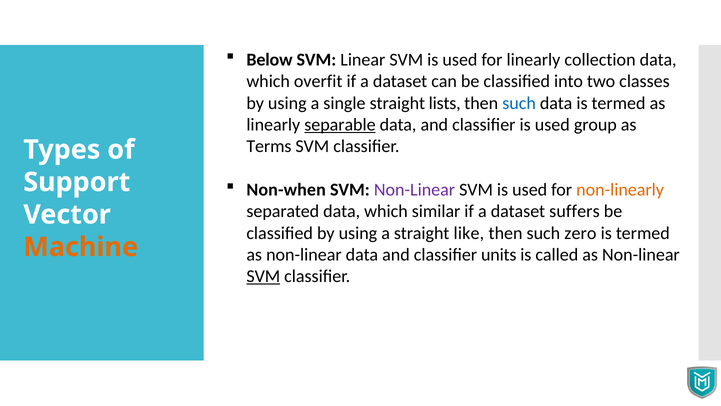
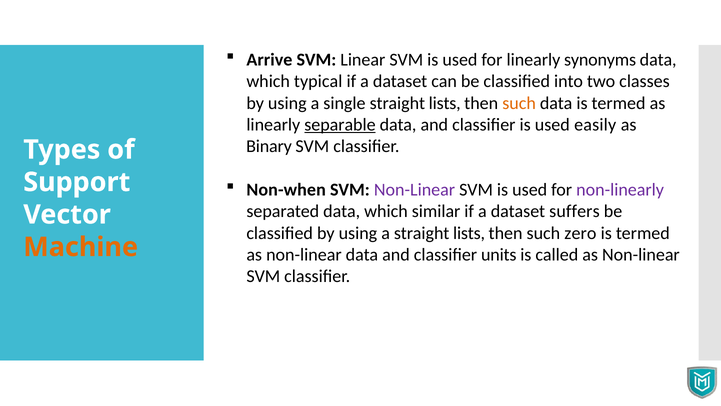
Below: Below -> Arrive (269, 60)
collection: collection -> synonyms (600, 60)
overfit: overfit -> typical (318, 81)
such colour: blue -> orange (519, 103)
group: group -> easily (595, 125)
Terms: Terms -> Binary (269, 146)
non-linearly colour: orange -> purple (620, 190)
a straight like: like -> lists (469, 233)
SVM underline: present -> none (263, 276)
